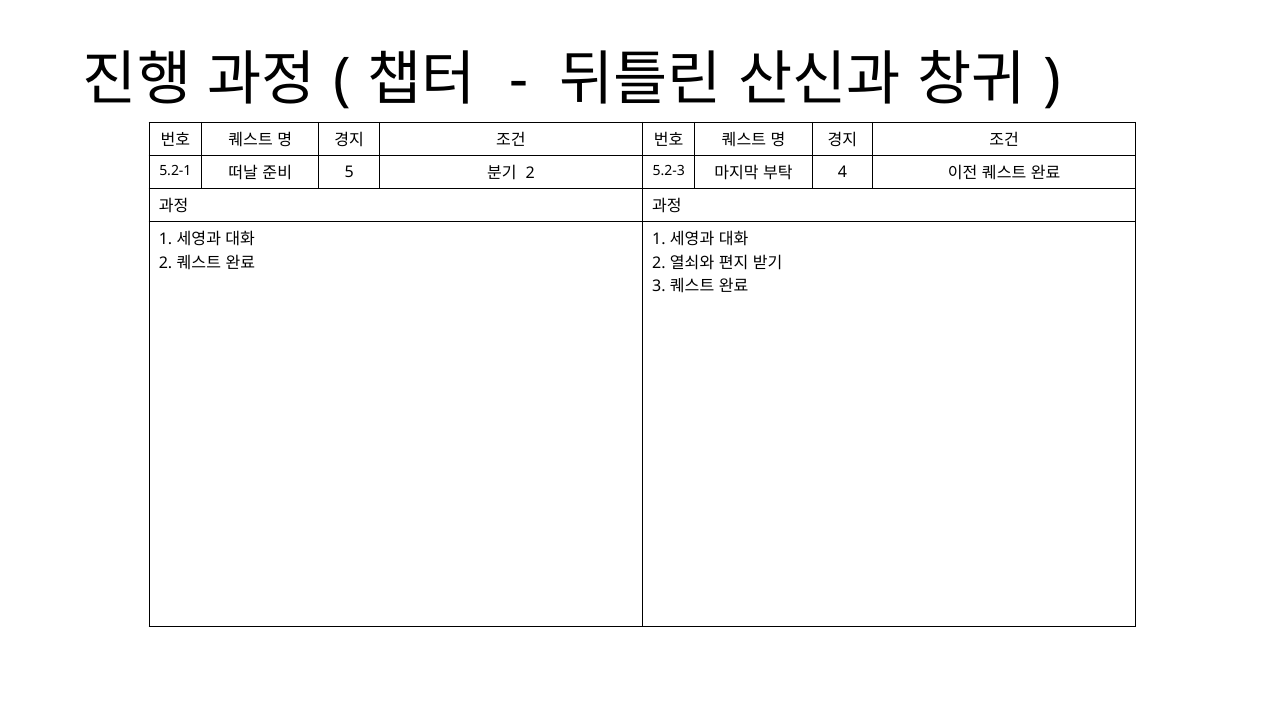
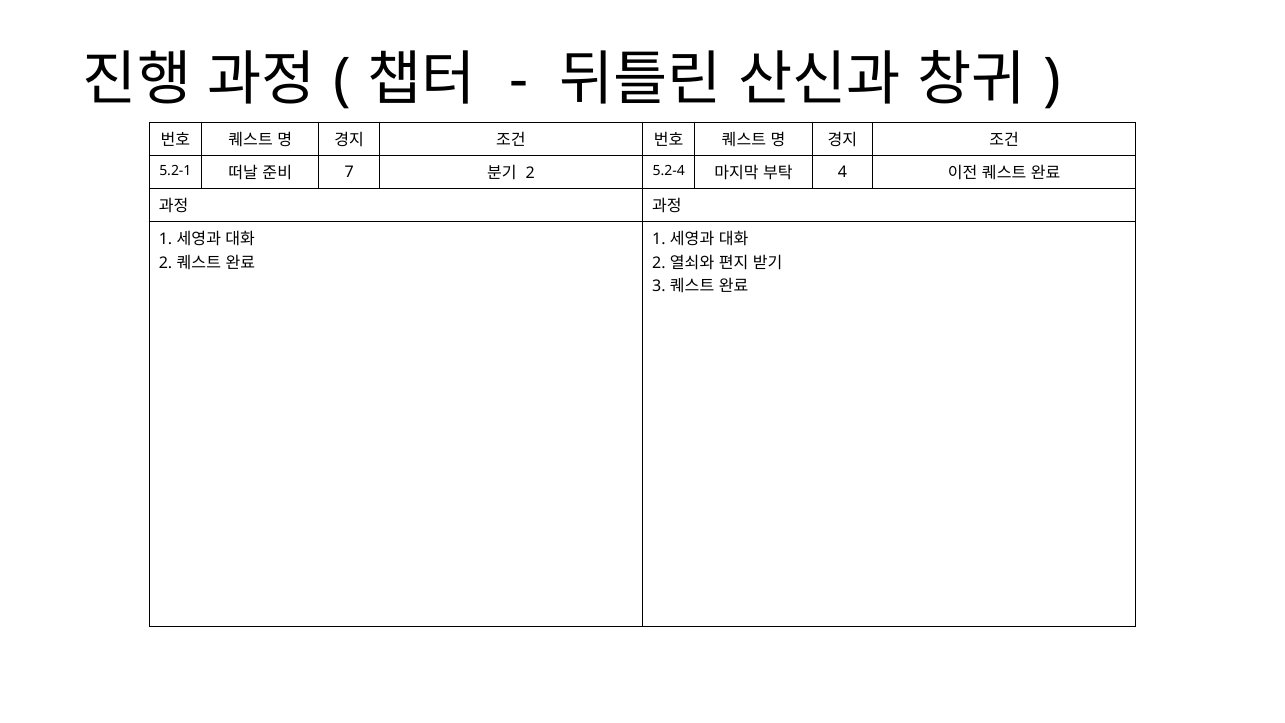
5: 5 -> 7 (349, 172)
5.2-3: 5.2-3 -> 5.2-4 (669, 170)
